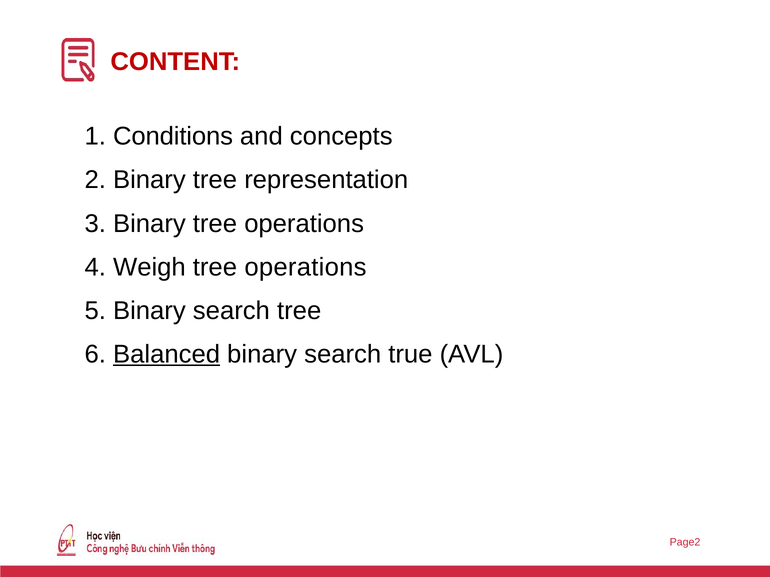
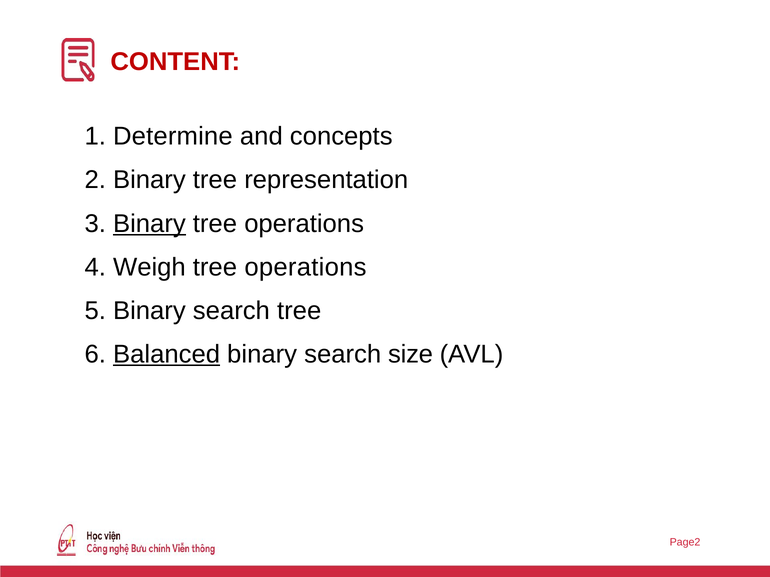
Conditions: Conditions -> Determine (173, 136)
Binary underline: none -> present (149, 224)
true: true -> size (411, 355)
